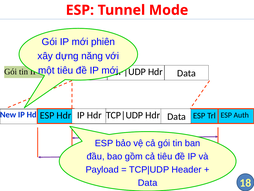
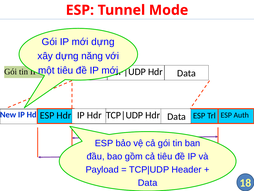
mới phiên: phiên -> dựng (103, 42)
